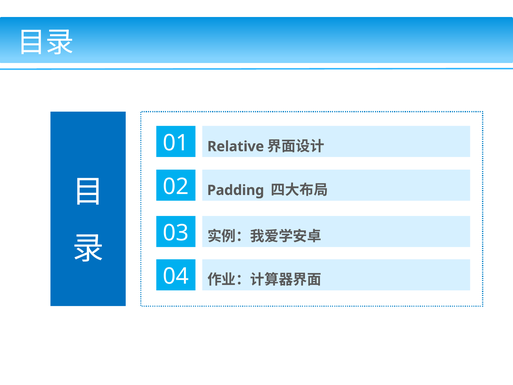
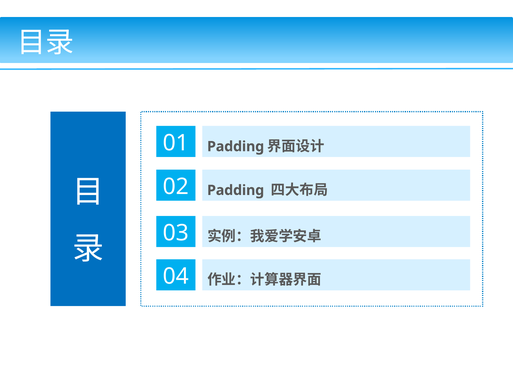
Relative: Relative -> Padding (236, 146)
